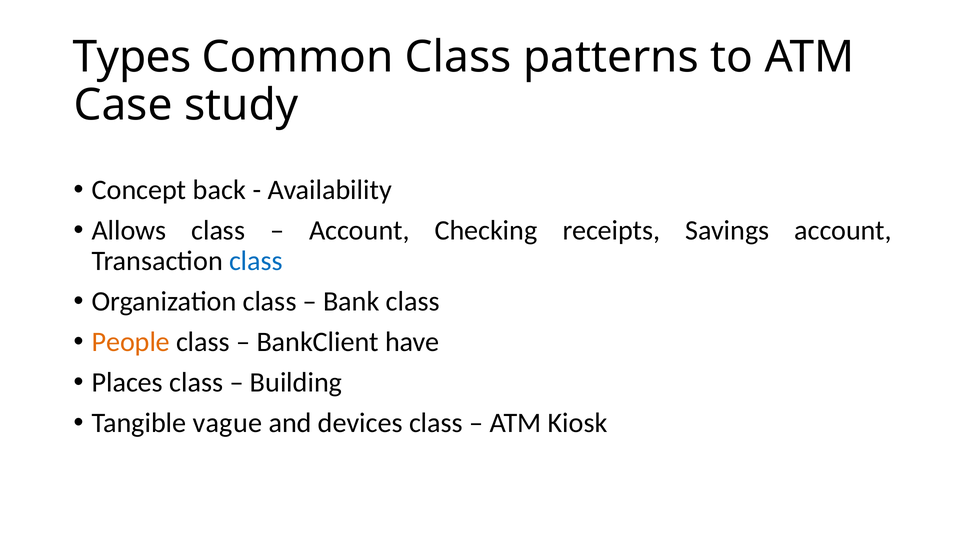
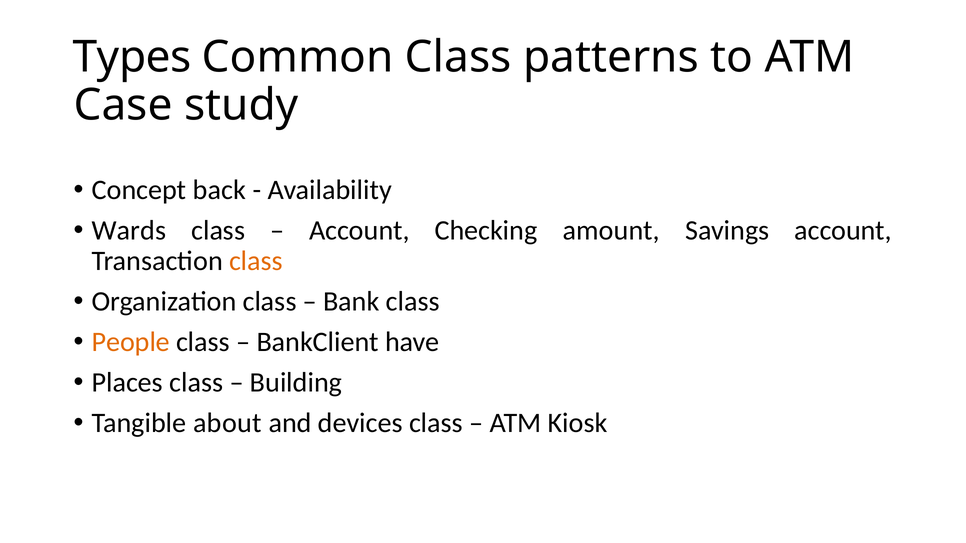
Allows: Allows -> Wards (129, 231)
receipts: receipts -> amount (611, 231)
class colour: blue -> orange (256, 261)
vague: vague -> about (227, 423)
